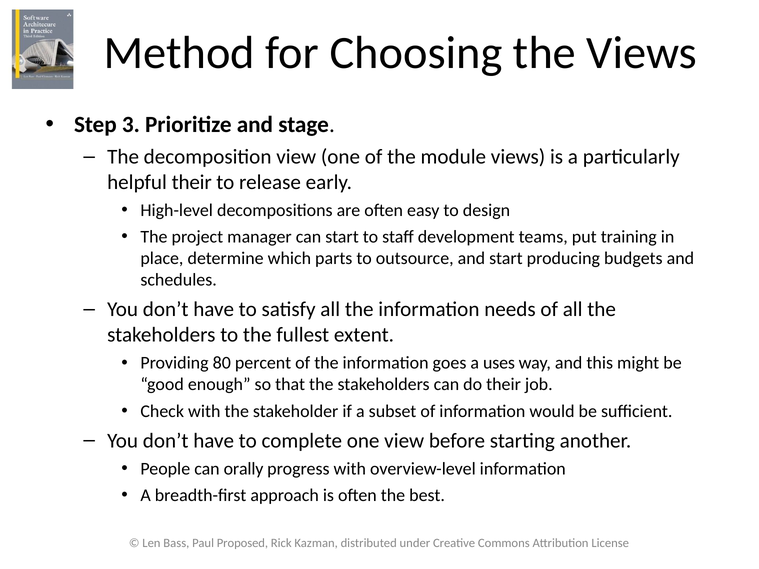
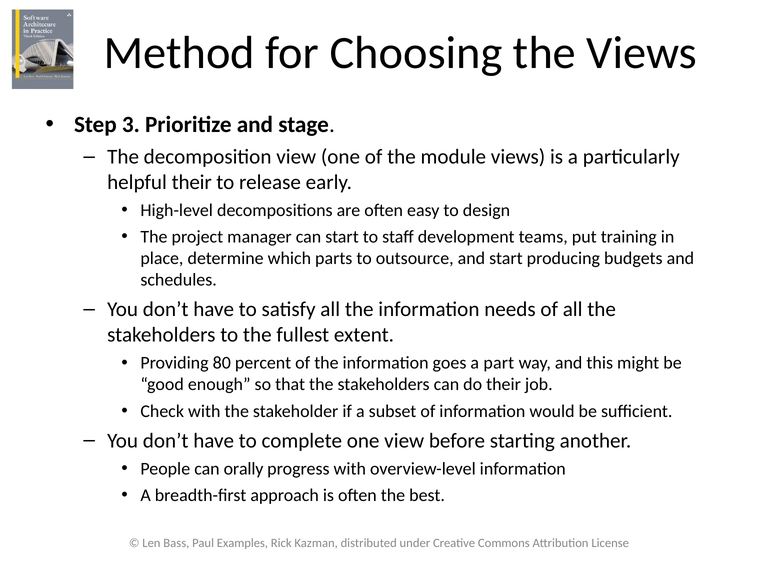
uses: uses -> part (499, 363)
Proposed: Proposed -> Examples (242, 544)
